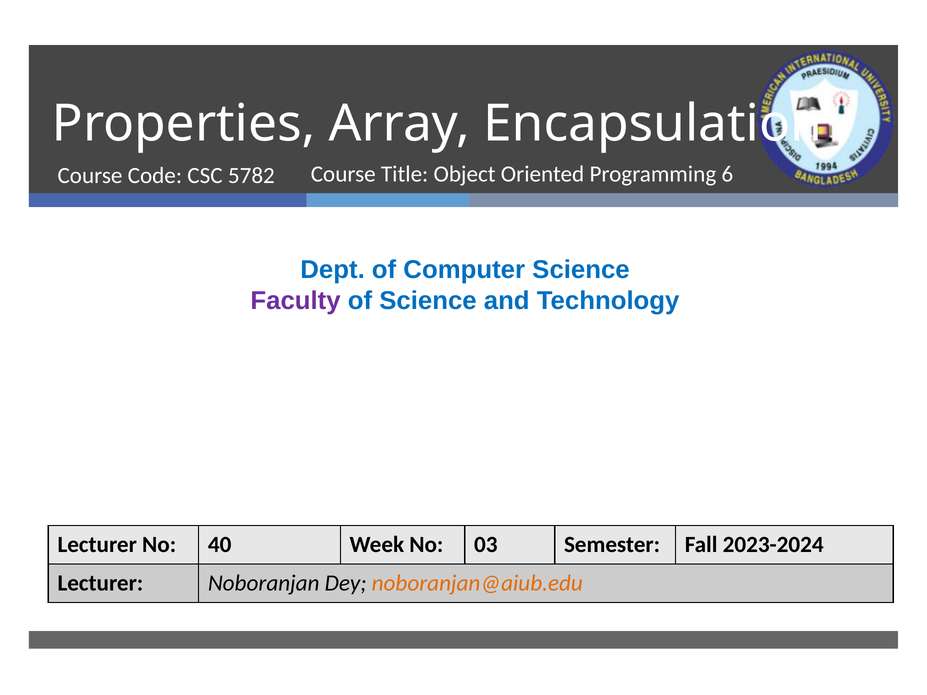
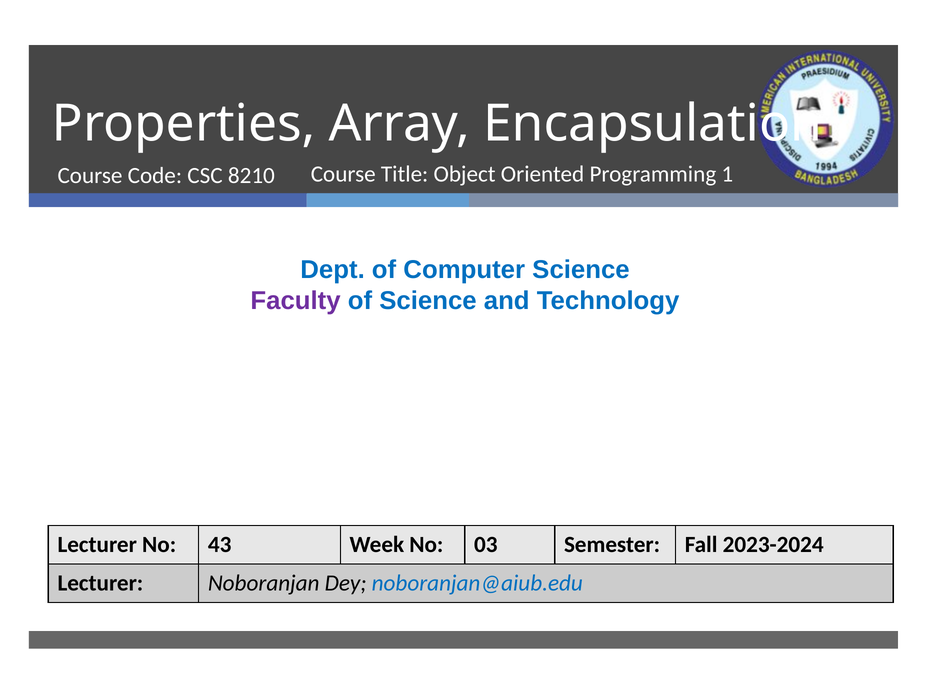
6: 6 -> 1 (727, 174)
5782: 5782 -> 8210 (251, 176)
40: 40 -> 43 (220, 545)
noboranjan@aiub.edu colour: orange -> blue (477, 583)
